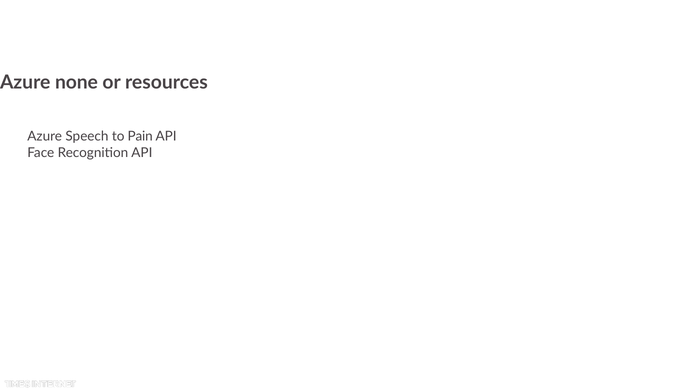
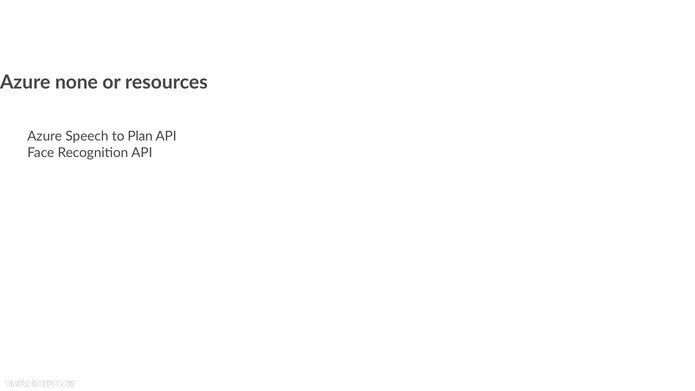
Pain: Pain -> Plan (140, 136)
